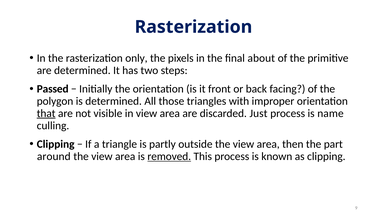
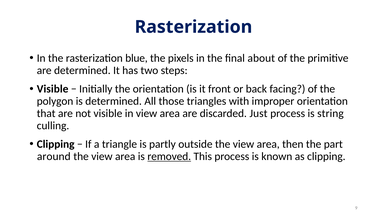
only: only -> blue (136, 58)
Passed: Passed -> Visible (53, 89)
that underline: present -> none (46, 113)
name: name -> string (330, 113)
